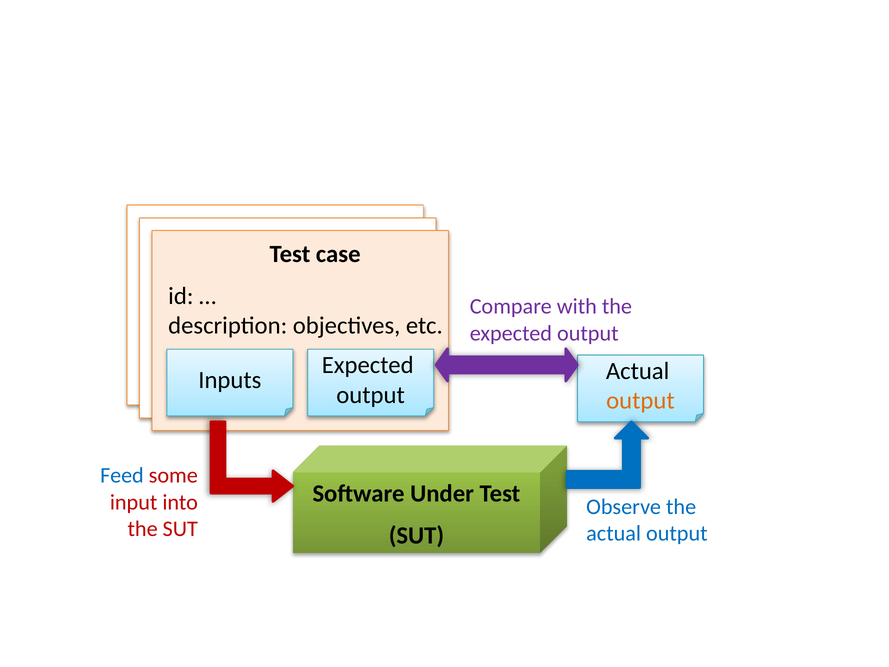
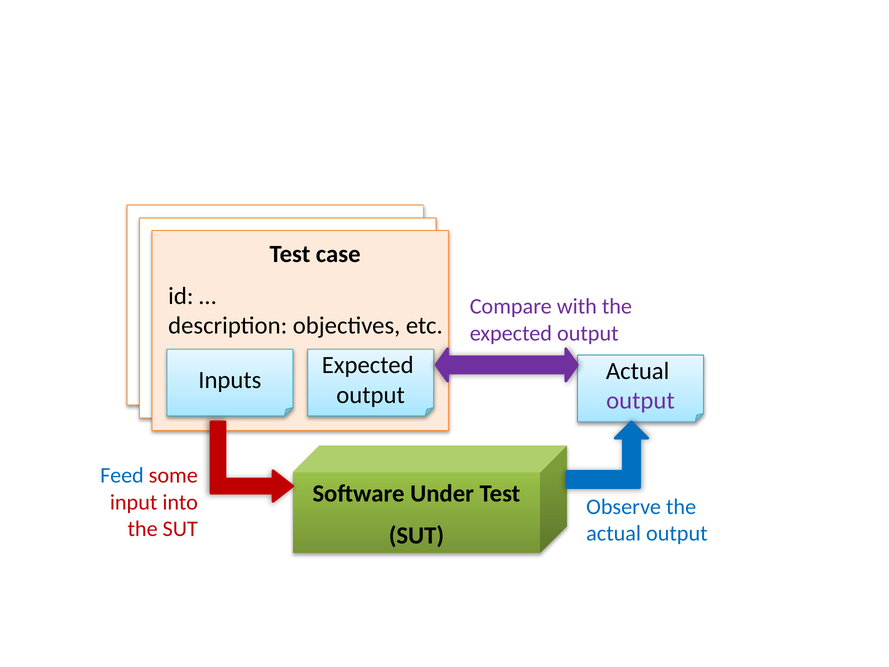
output colour: orange -> purple (640, 401)
